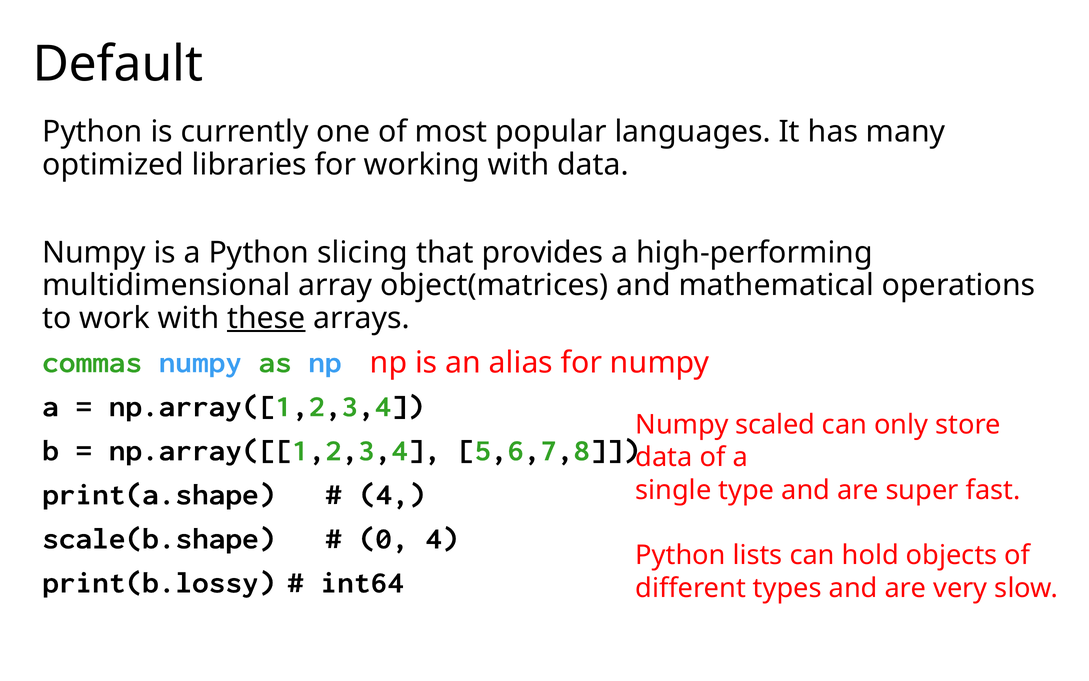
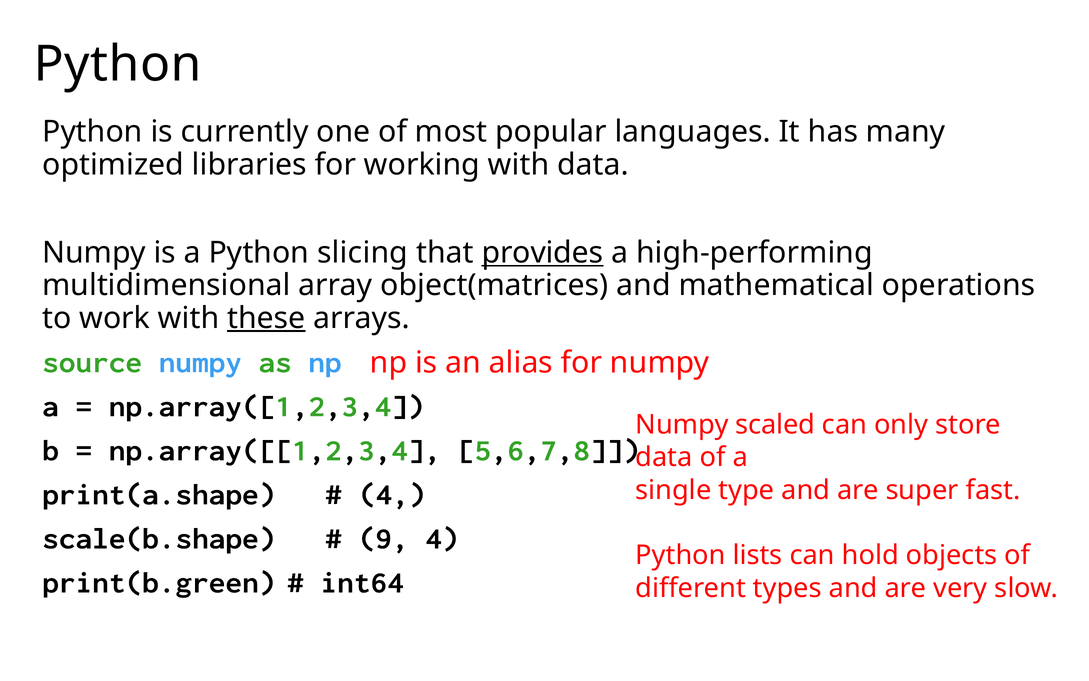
Default: Default -> Python (118, 64)
provides underline: none -> present (542, 253)
commas: commas -> source (92, 362)
0: 0 -> 9 (384, 538)
print(b.lossy: print(b.lossy -> print(b.green (159, 582)
